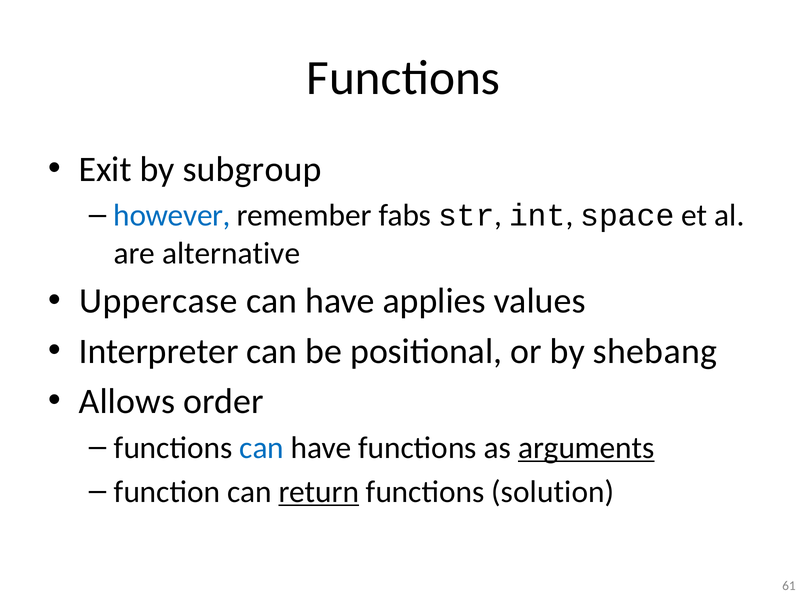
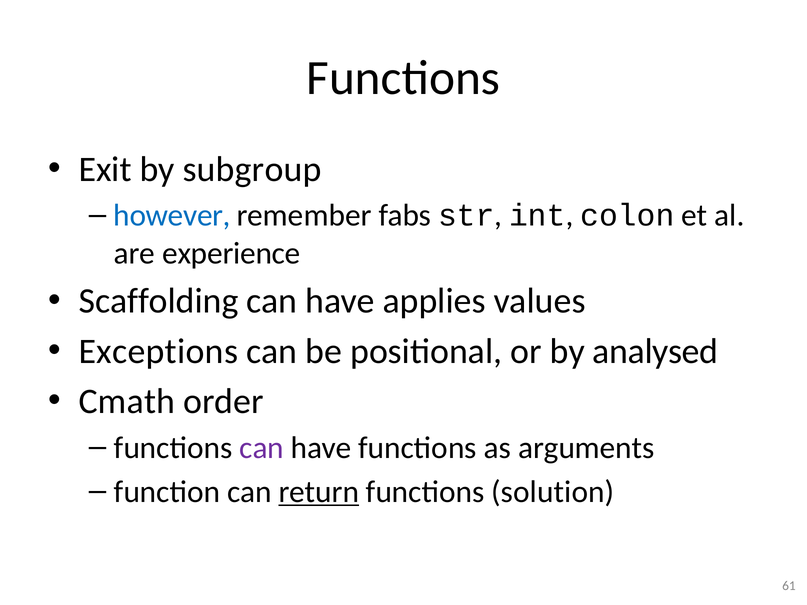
space: space -> colon (627, 216)
alternative: alternative -> experience (231, 253)
Uppercase: Uppercase -> Scaffolding (159, 301)
Interpreter: Interpreter -> Exceptions (158, 351)
shebang: shebang -> analysed (655, 351)
Allows: Allows -> Cmath (127, 402)
can colour: blue -> purple (262, 448)
arguments underline: present -> none (586, 448)
